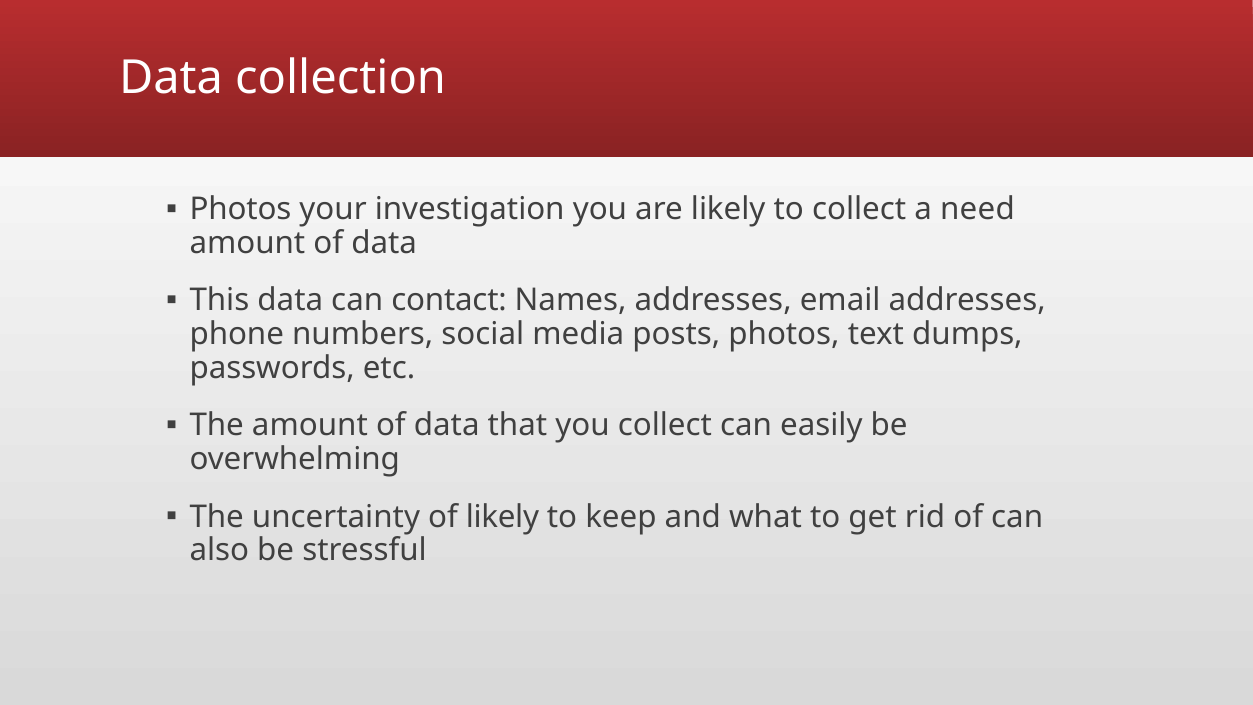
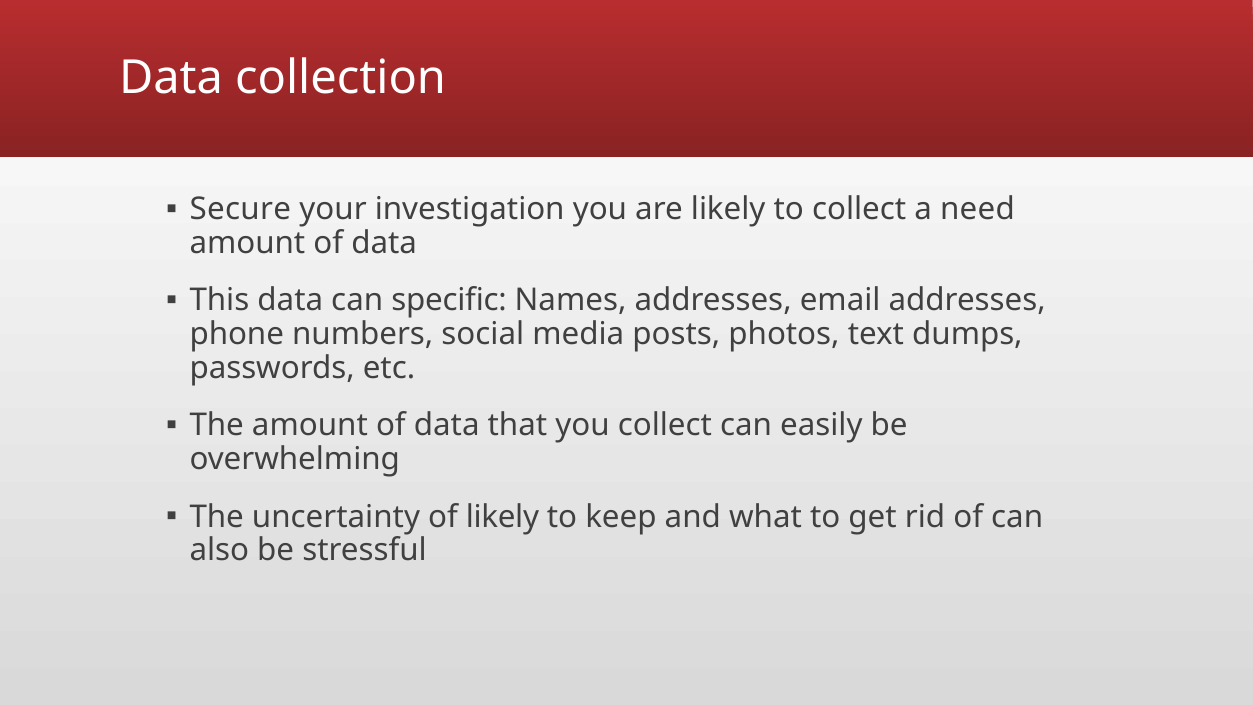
Photos: Photos -> Secure (240, 209)
contact: contact -> specific (449, 301)
